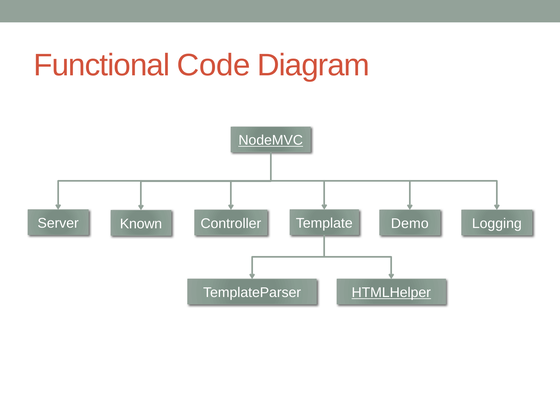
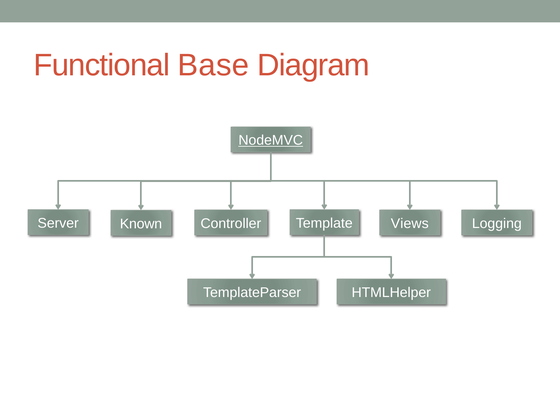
Code: Code -> Base (213, 65)
Demo: Demo -> Views (410, 223)
HTMLHelper underline: present -> none (391, 293)
